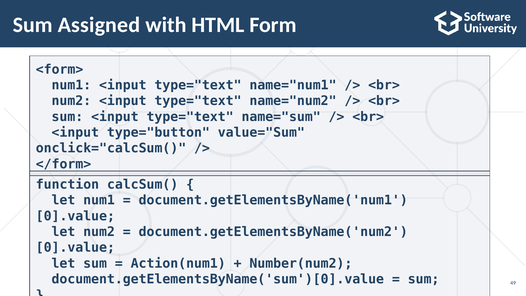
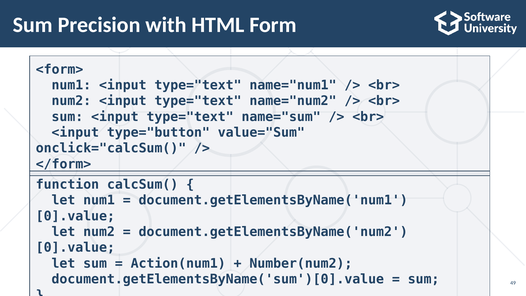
Assigned: Assigned -> Precision (99, 25)
